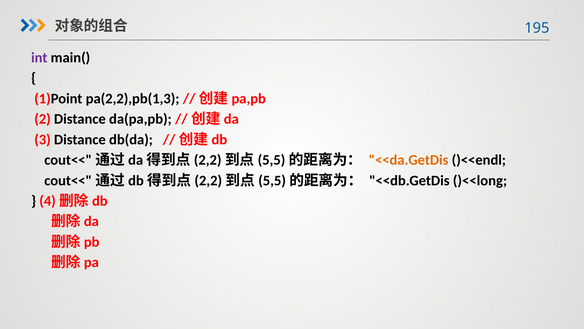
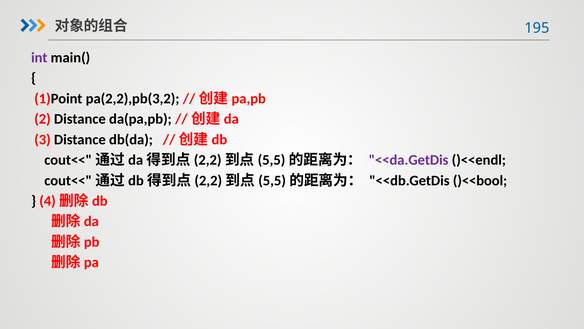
pa(2,2),pb(1,3: pa(2,2),pb(1,3 -> pa(2,2),pb(3,2 (133, 98)
<<da.GetDis colour: orange -> purple (409, 160)
)<<long: )<<long -> )<<bool (480, 180)
